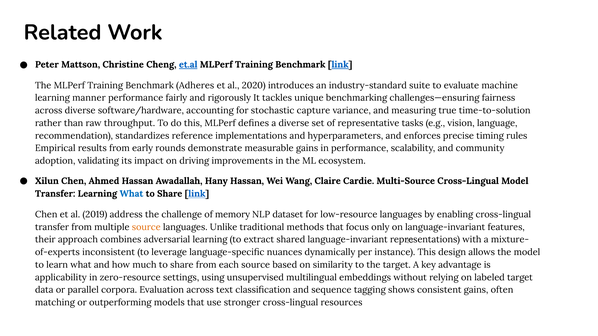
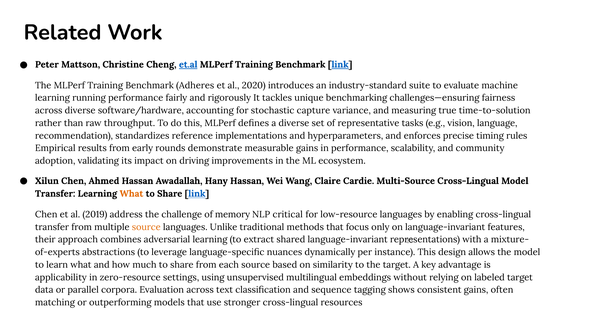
manner: manner -> running (89, 98)
What colour: blue -> orange (131, 194)
dataset: dataset -> critical (288, 215)
inconsistent: inconsistent -> abstractions (109, 253)
